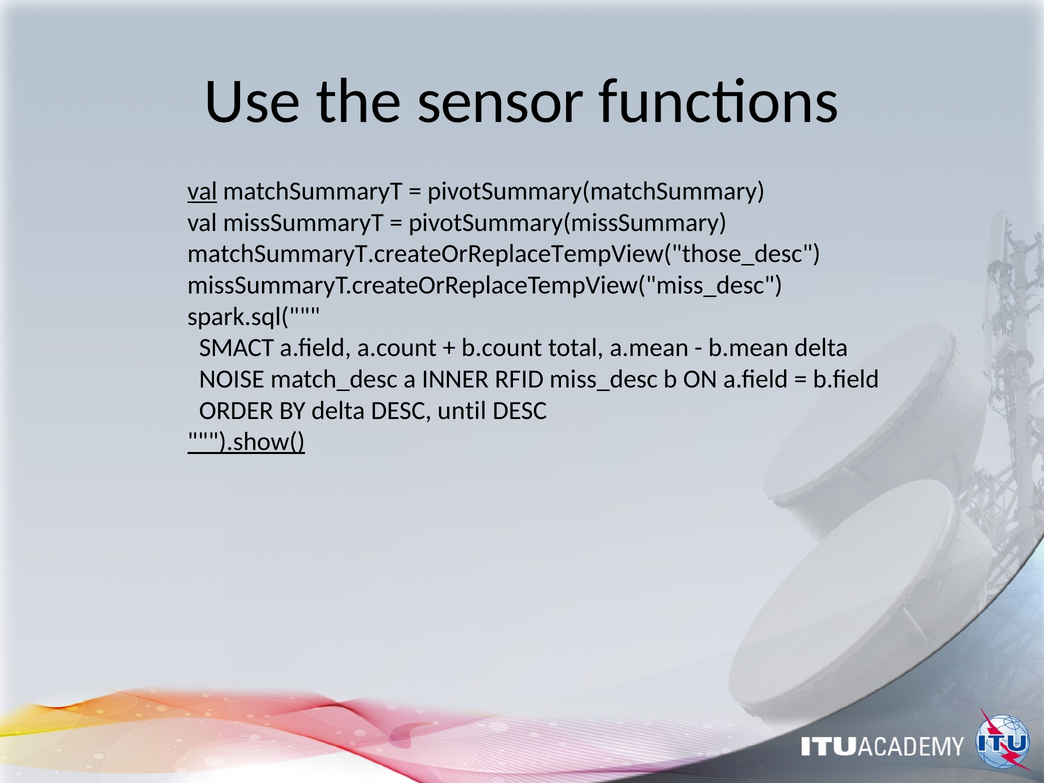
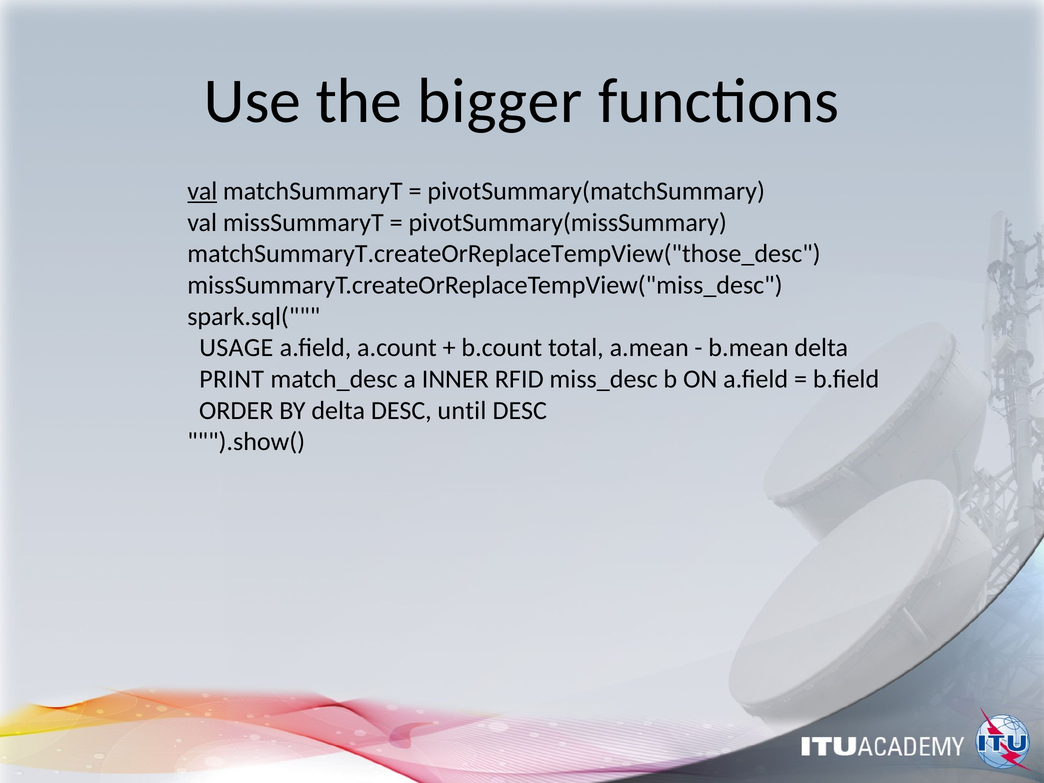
sensor: sensor -> bigger (500, 101)
SMACT: SMACT -> USAGE (236, 348)
NOISE: NOISE -> PRINT (232, 379)
).show( underline: present -> none (246, 442)
